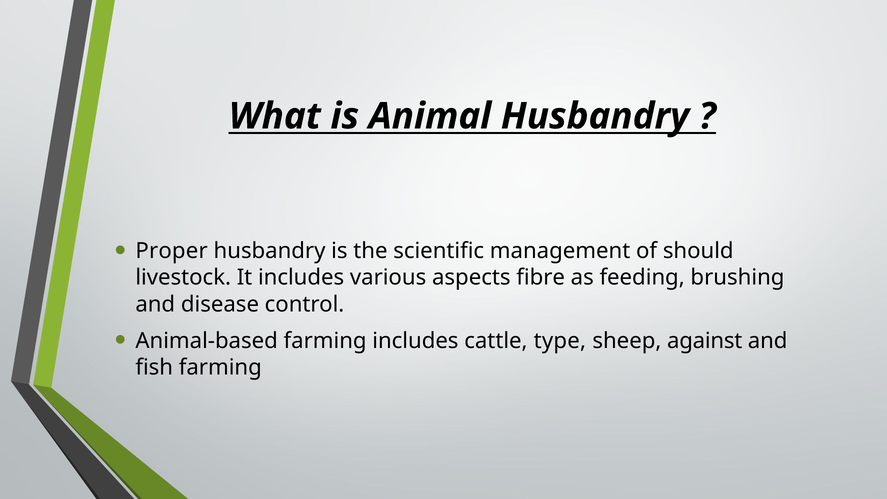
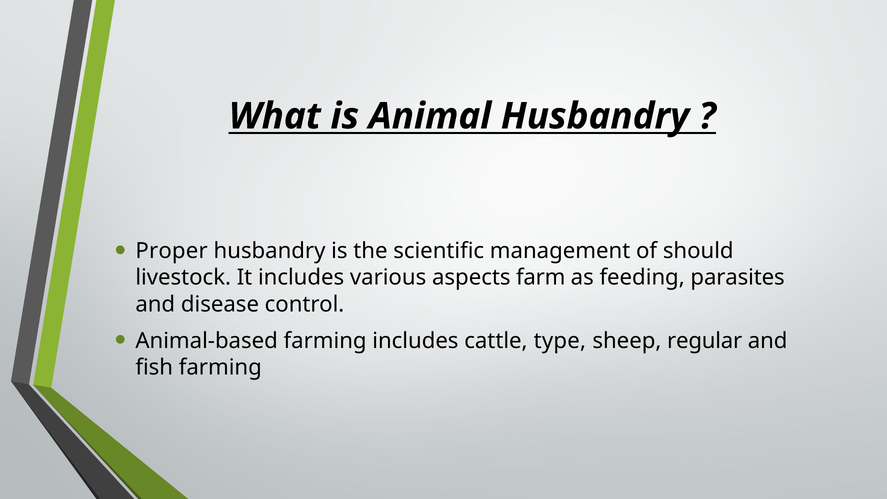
fibre: fibre -> farm (541, 278)
brushing: brushing -> parasites (738, 278)
against: against -> regular (705, 341)
